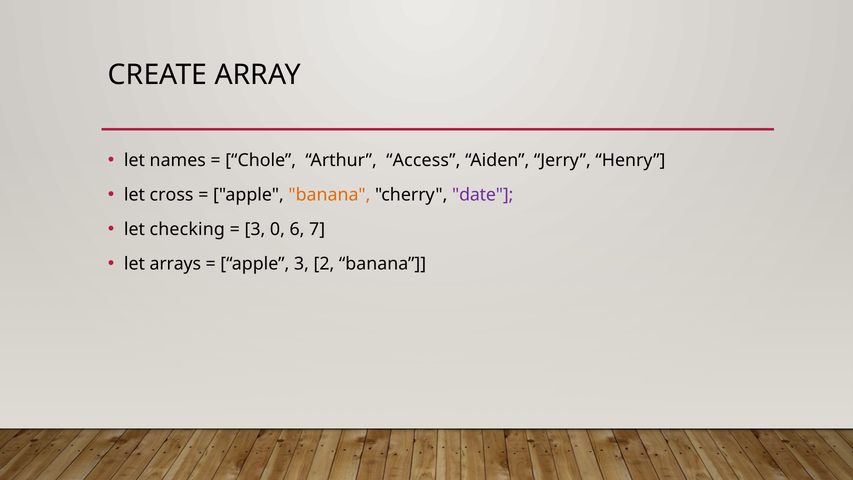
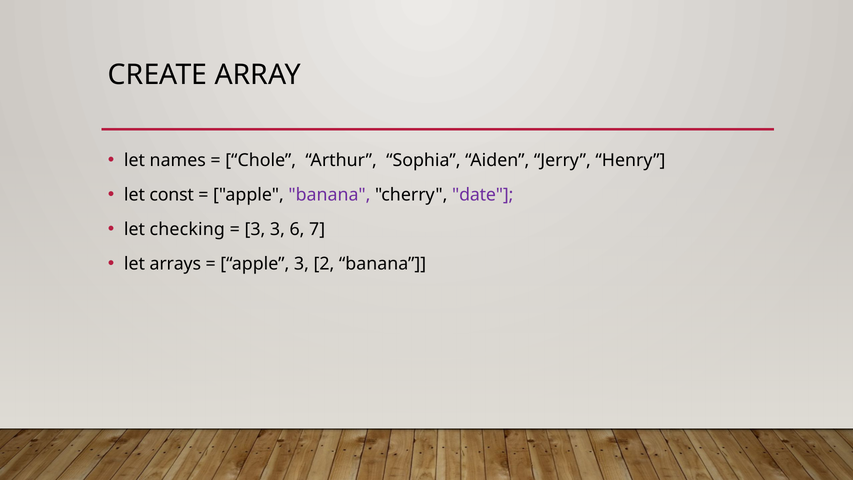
Access: Access -> Sophia (423, 160)
cross: cross -> const (172, 195)
banana colour: orange -> purple (329, 195)
3 0: 0 -> 3 (277, 229)
